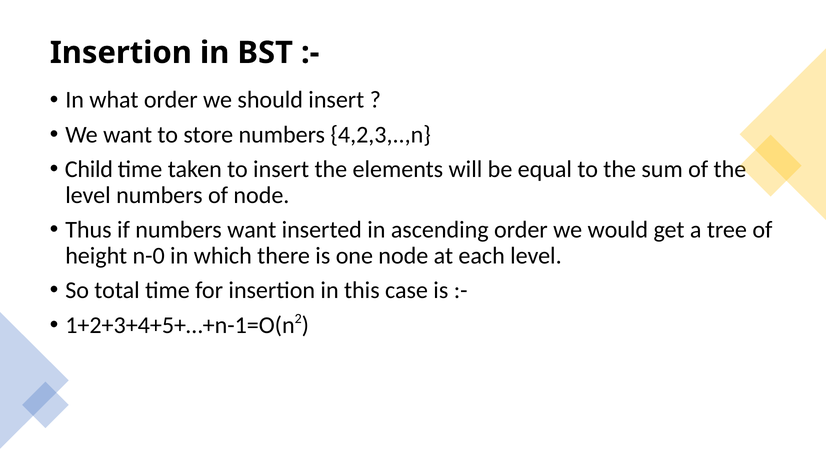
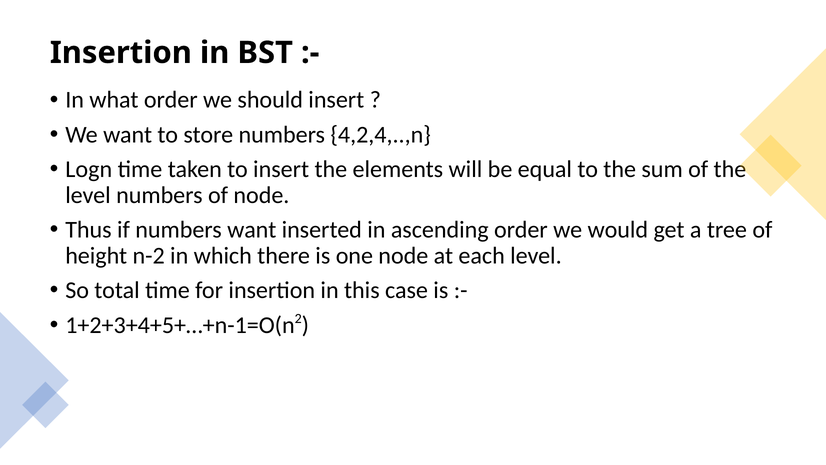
4,2,3,..,n: 4,2,3,..,n -> 4,2,4,..,n (381, 135)
Child: Child -> Logn (89, 169)
n-0: n-0 -> n-2 (149, 256)
